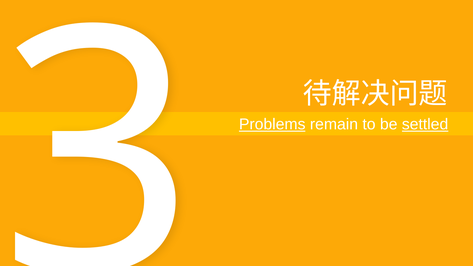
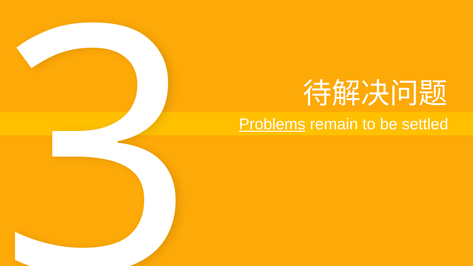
settled underline: present -> none (425, 124)
